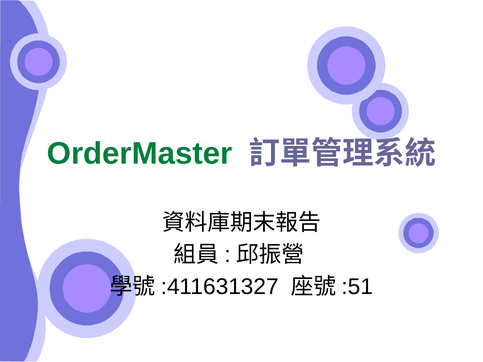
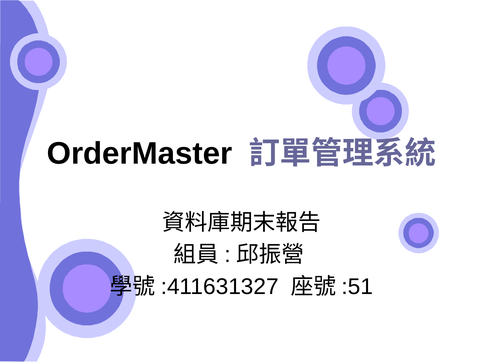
OrderMaster colour: green -> black (140, 154)
